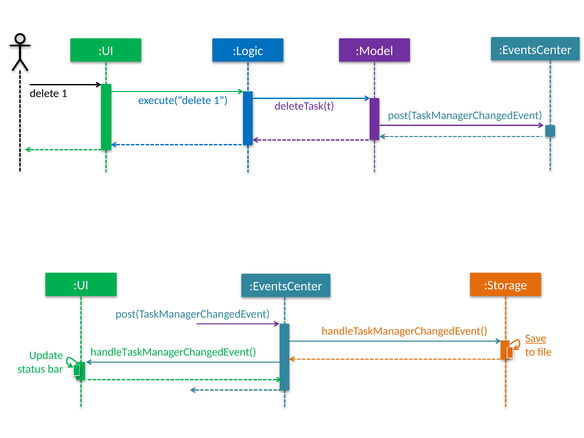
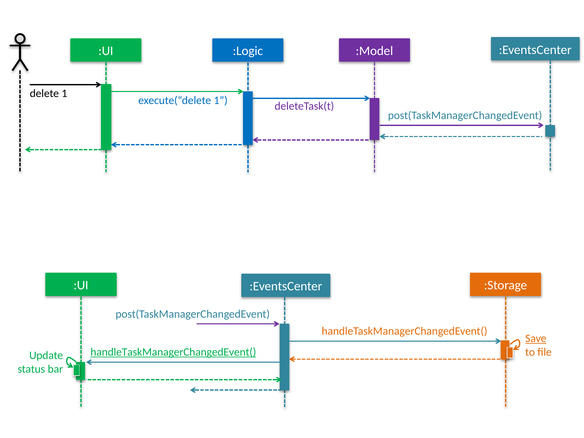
handleTaskManagerChangedEvent( underline: none -> present (173, 352)
